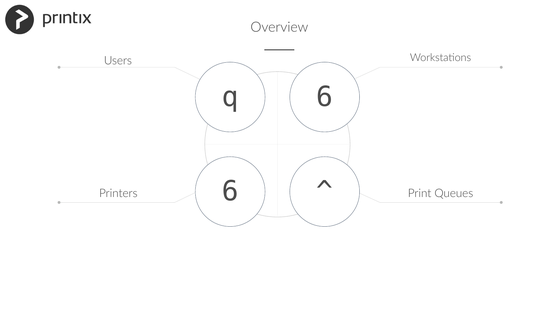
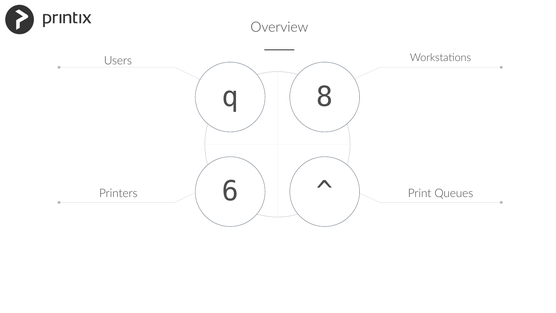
q 6: 6 -> 8 (325, 97)
